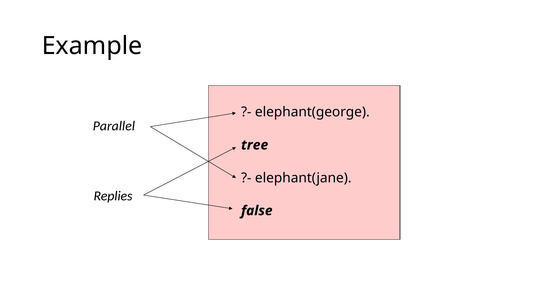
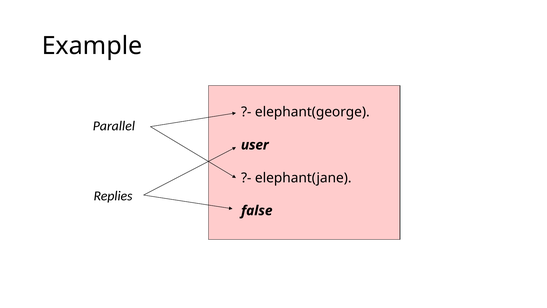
tree: tree -> user (255, 145)
